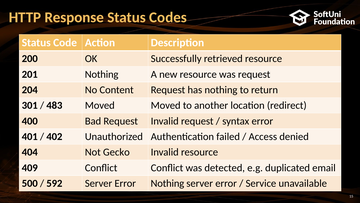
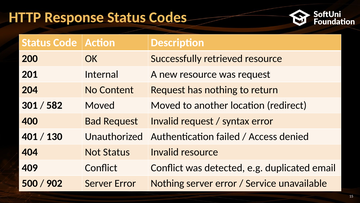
201 Nothing: Nothing -> Internal (102, 74)
483: 483 -> 582 (54, 105)
402: 402 -> 130 (54, 136)
Not Gecko: Gecko -> Status (116, 152)
592: 592 -> 902 (54, 183)
